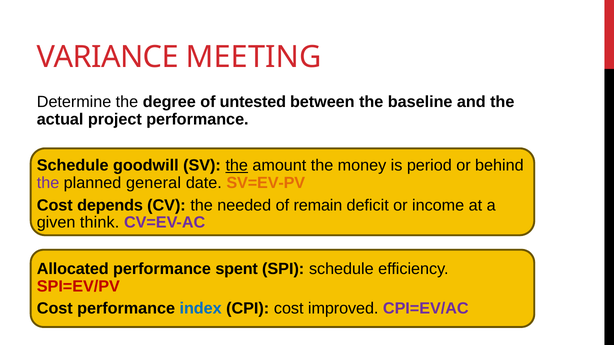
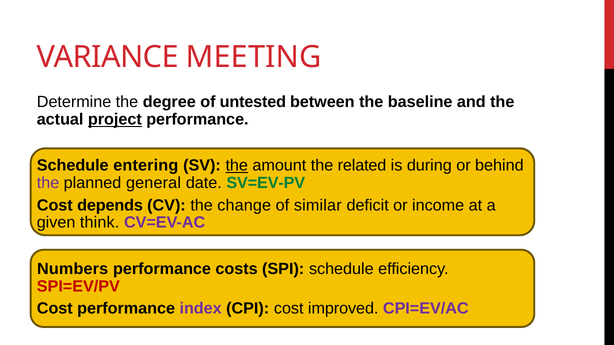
project underline: none -> present (115, 120)
goodwill: goodwill -> entering (146, 166)
money: money -> related (362, 166)
period: period -> during (429, 166)
SV=EV-PV colour: orange -> green (266, 183)
needed: needed -> change (244, 205)
remain: remain -> similar (318, 205)
Allocated: Allocated -> Numbers (73, 269)
spent: spent -> costs (237, 269)
index colour: blue -> purple (201, 309)
